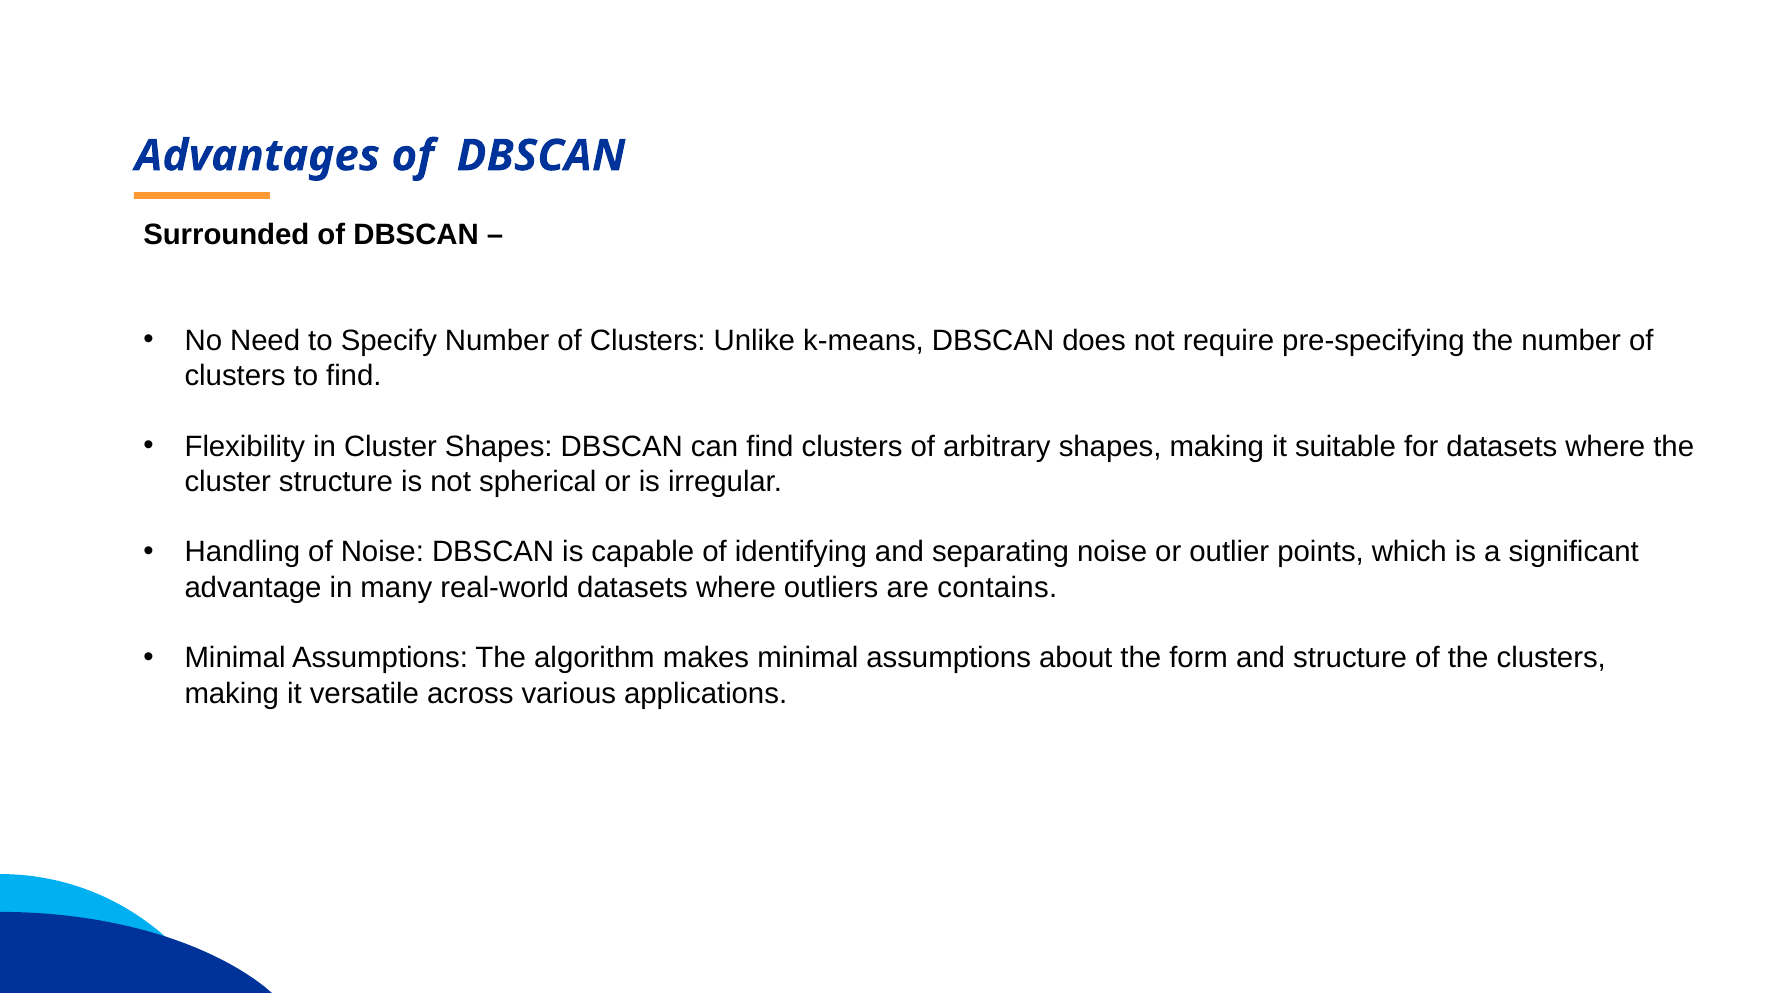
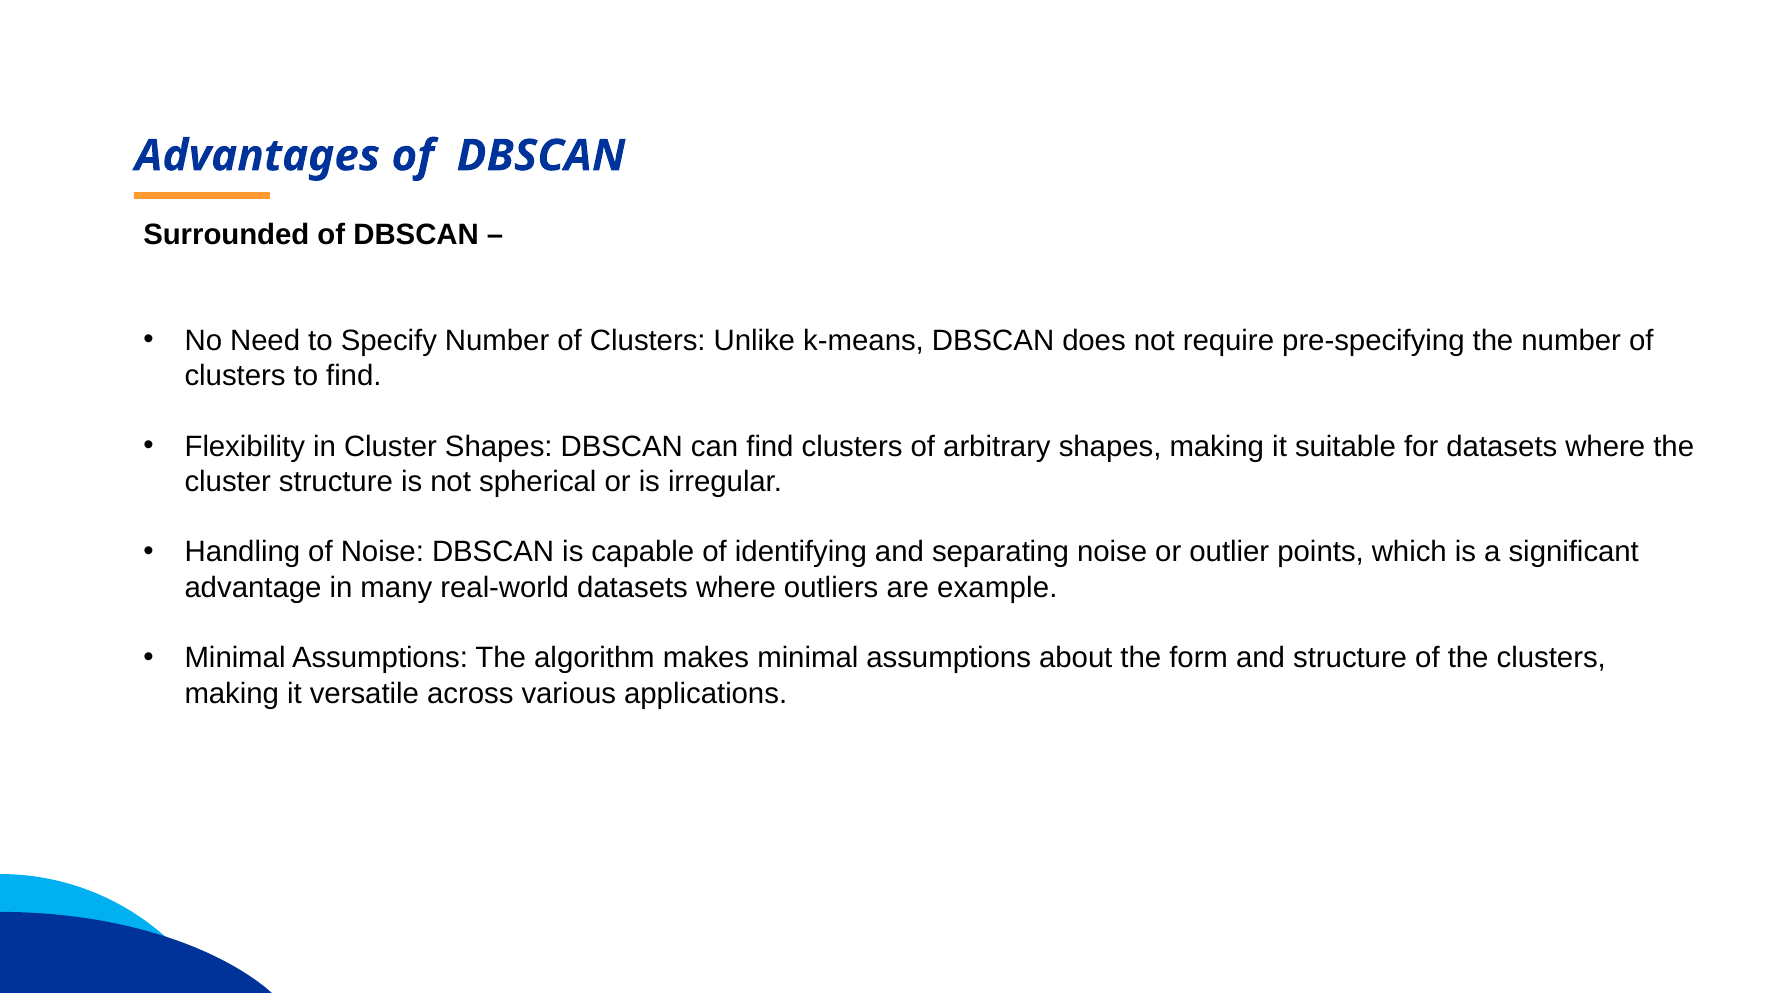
contains: contains -> example (997, 587)
